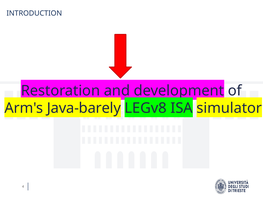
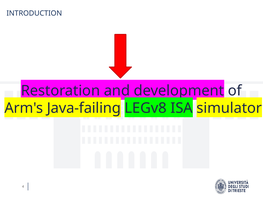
Java-barely: Java-barely -> Java-failing (84, 108)
